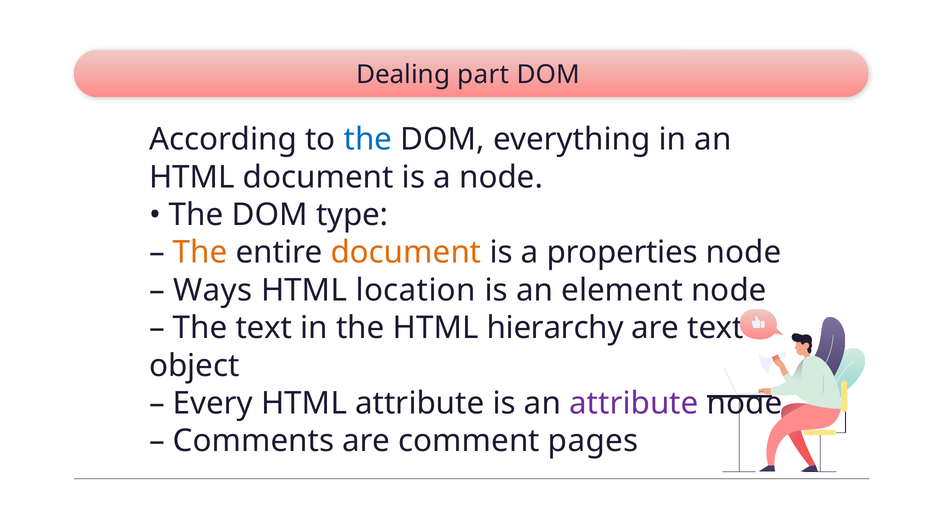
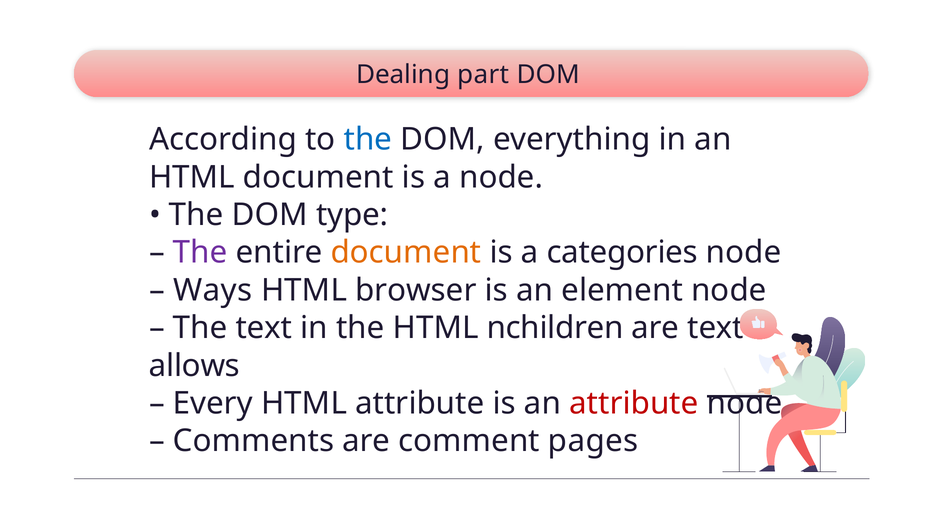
The colour: orange -> purple (200, 253)
properties: properties -> categories (622, 253)
location: location -> browser (416, 291)
hierarchy: hierarchy -> nchildren (555, 328)
object: object -> allows (194, 366)
attribute colour: purple -> red (634, 404)
